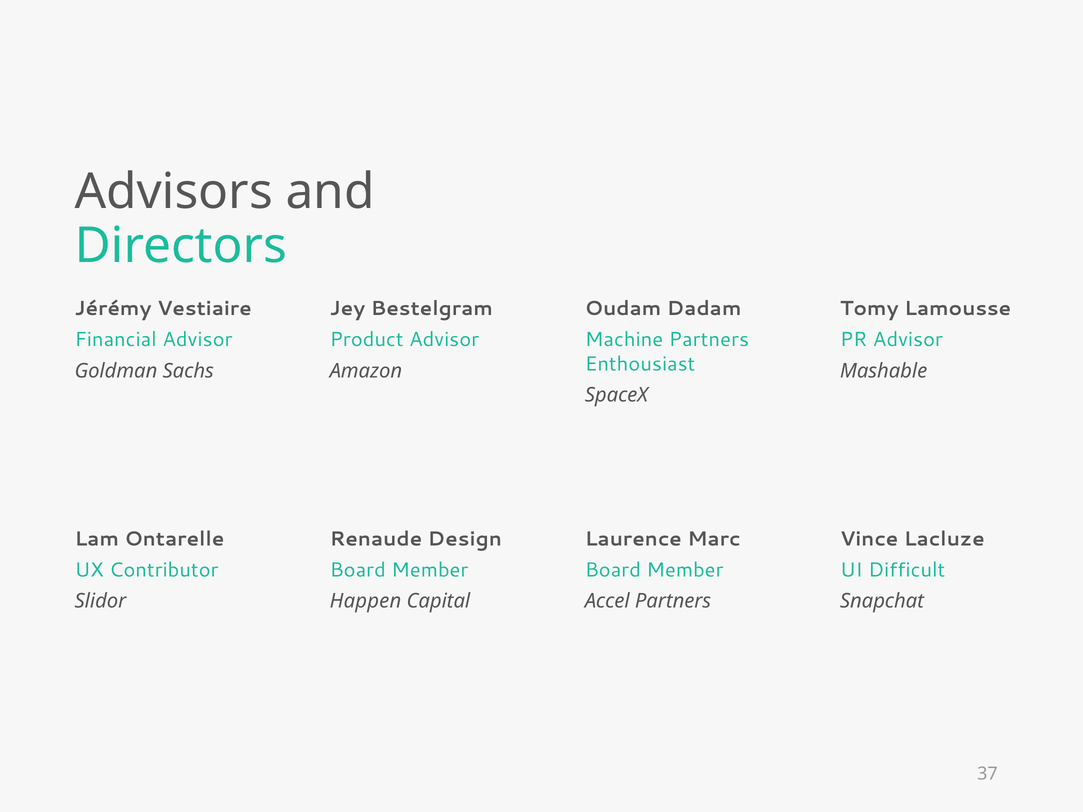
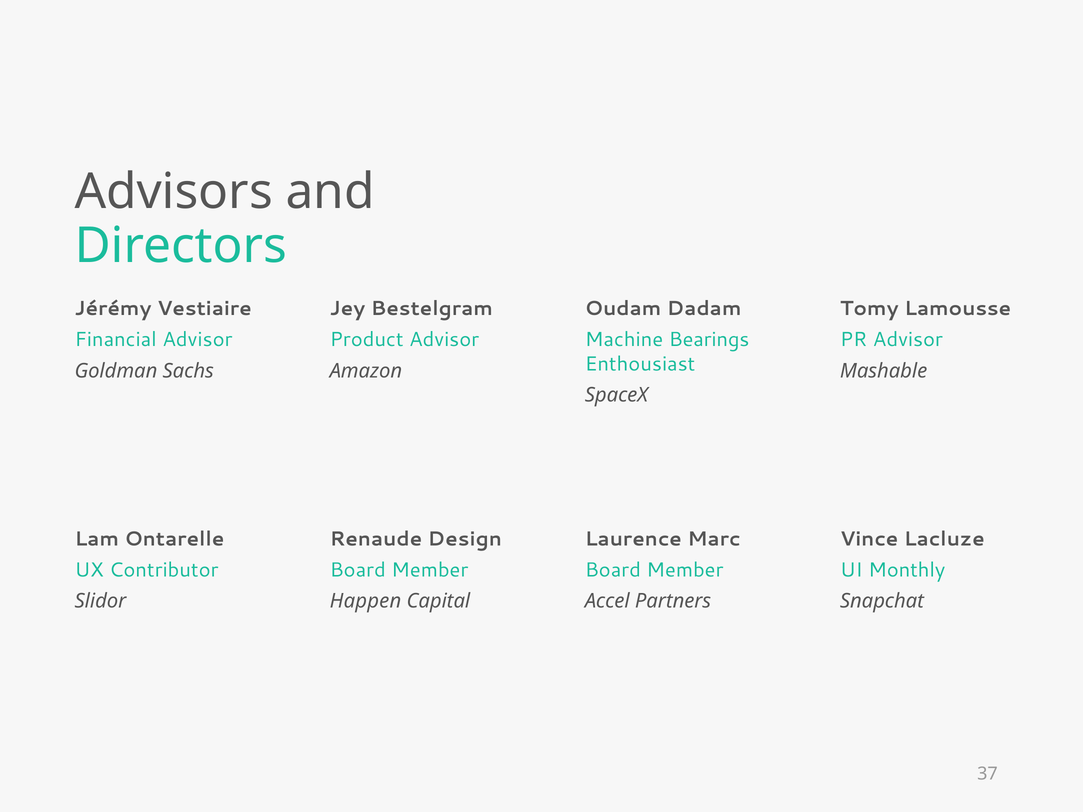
Machine Partners: Partners -> Bearings (709, 340)
Difficult: Difficult -> Monthly (907, 570)
